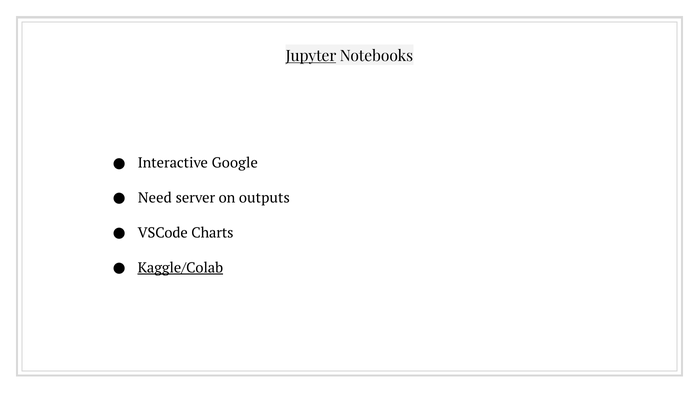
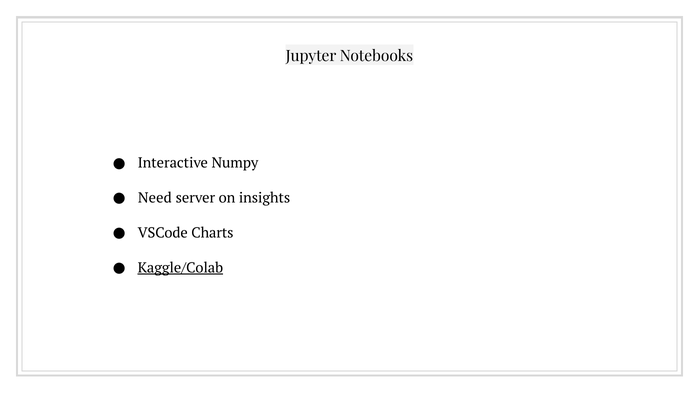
Jupyter underline: present -> none (311, 56)
Google: Google -> Numpy (235, 163)
outputs: outputs -> insights (265, 198)
